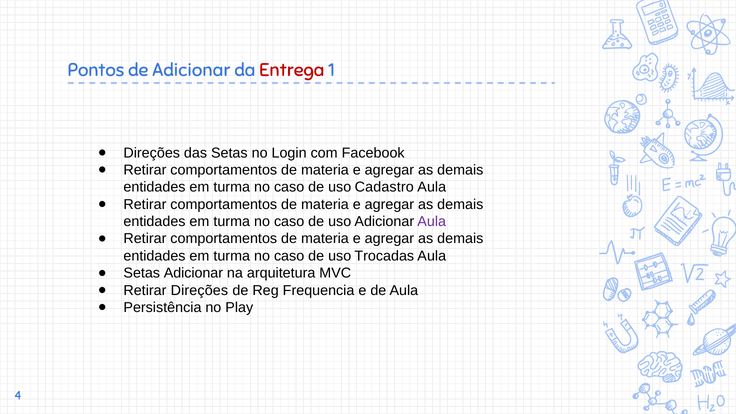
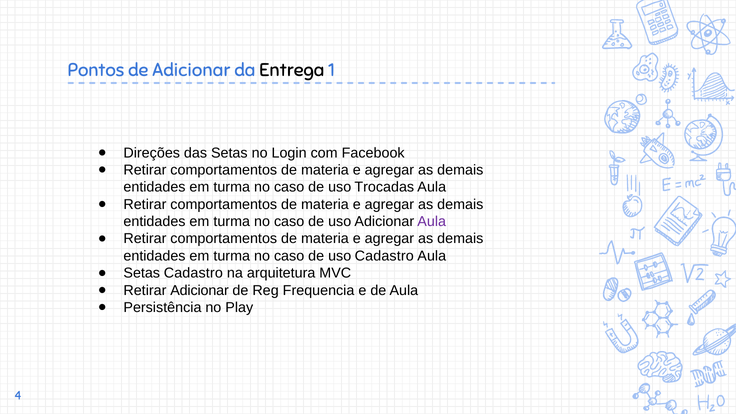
Entrega colour: red -> black (292, 70)
Cadastro: Cadastro -> Trocadas (384, 187)
uso Trocadas: Trocadas -> Cadastro (384, 256)
Setas Adicionar: Adicionar -> Cadastro (193, 273)
Retirar Direções: Direções -> Adicionar (200, 290)
